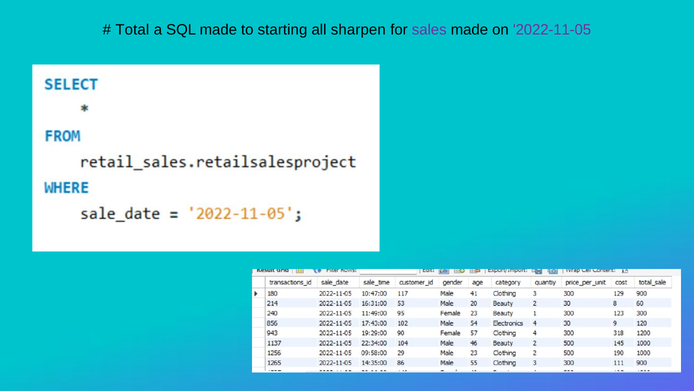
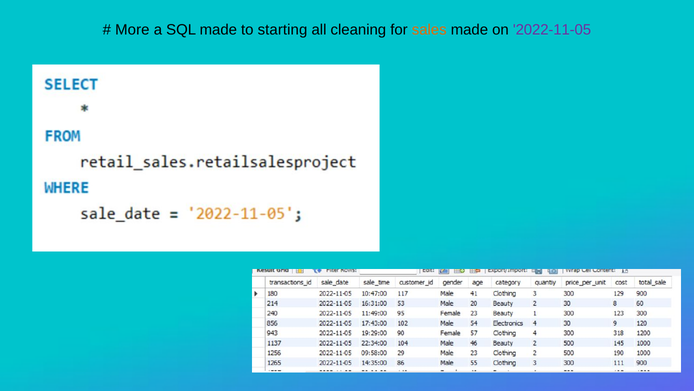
Total: Total -> More (132, 30)
sharpen: sharpen -> cleaning (358, 30)
sales colour: purple -> orange (429, 30)
